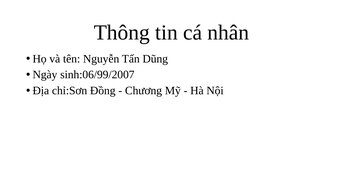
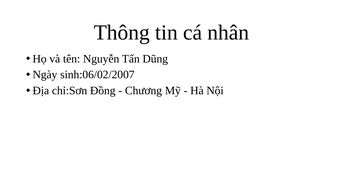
sinh:06/99/2007: sinh:06/99/2007 -> sinh:06/02/2007 (97, 75)
